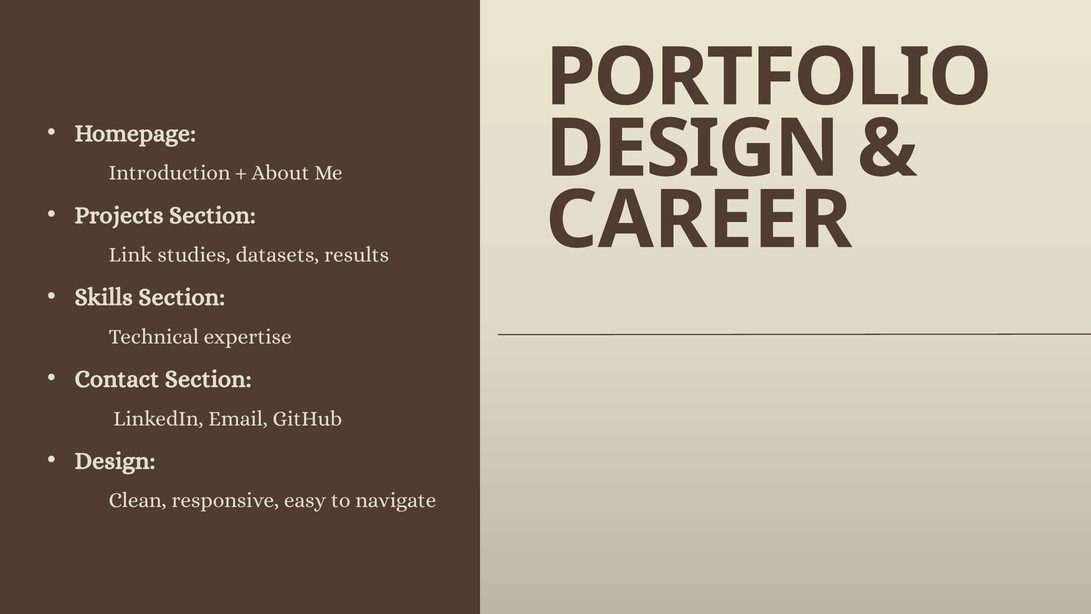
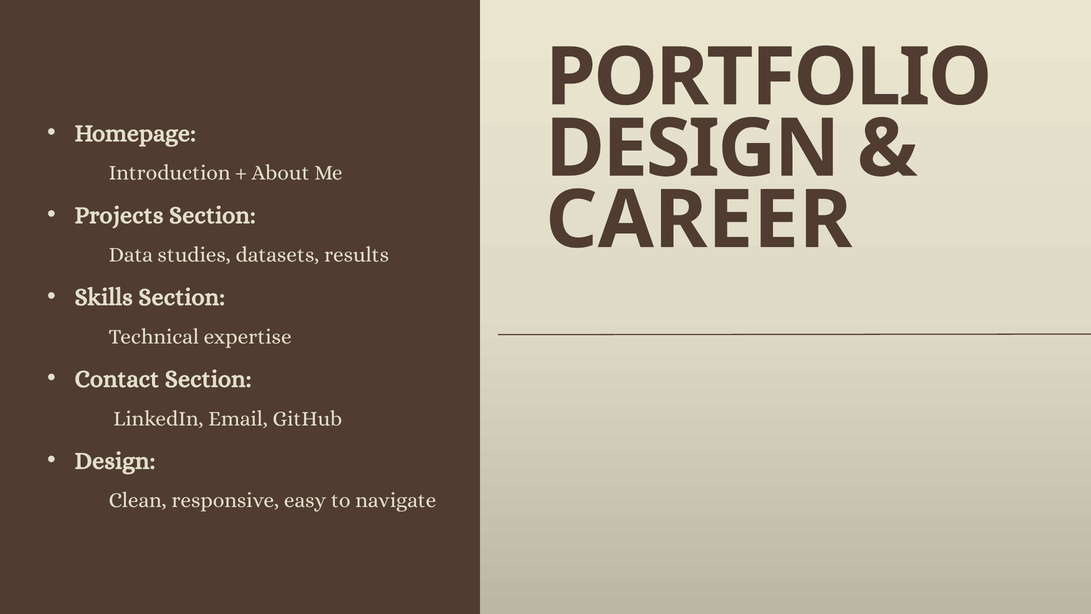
Link: Link -> Data (131, 255)
